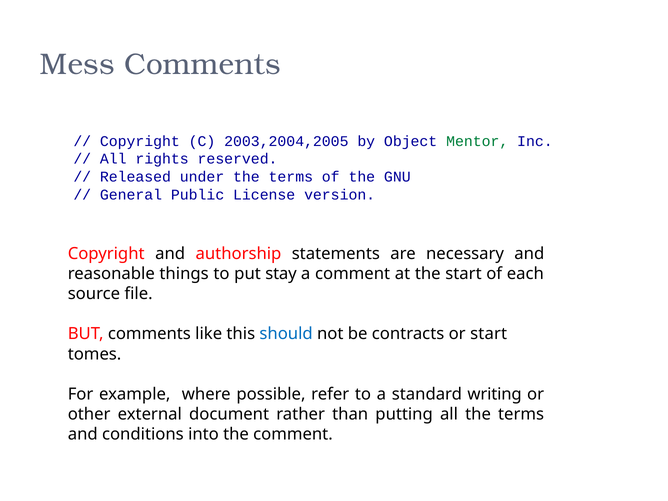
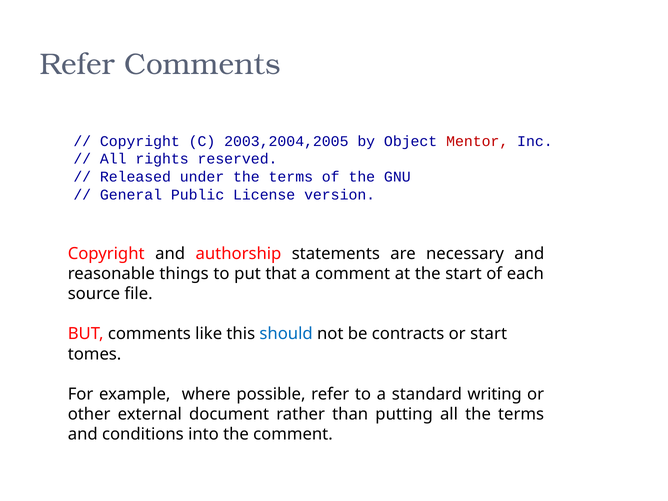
Mess: Mess -> Refer (77, 64)
Mentor colour: green -> red (477, 141)
stay: stay -> that (281, 274)
